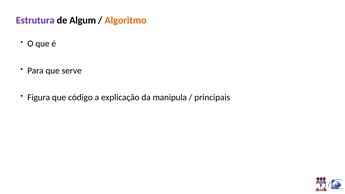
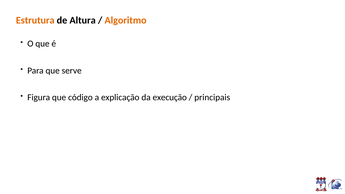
Estrutura colour: purple -> orange (35, 20)
Algum: Algum -> Altura (83, 20)
manipula: manipula -> execução (170, 97)
